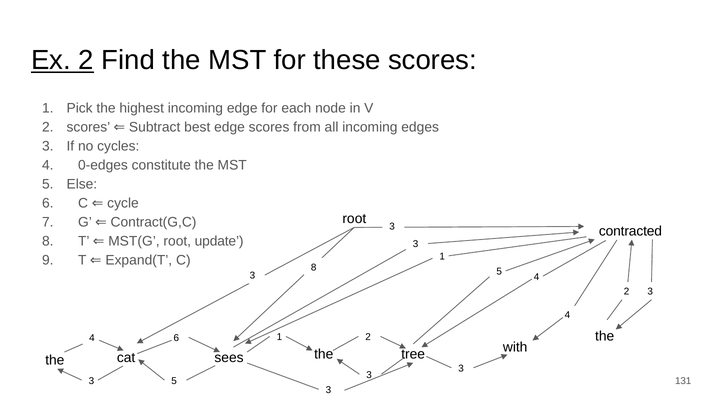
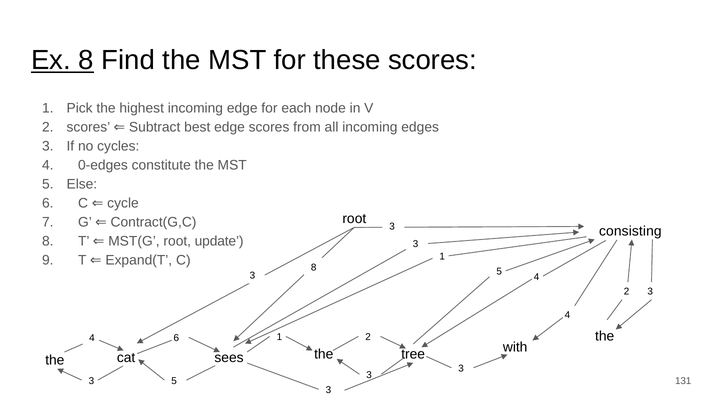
Ex 2: 2 -> 8 (86, 60)
contracted: contracted -> consisting (630, 231)
